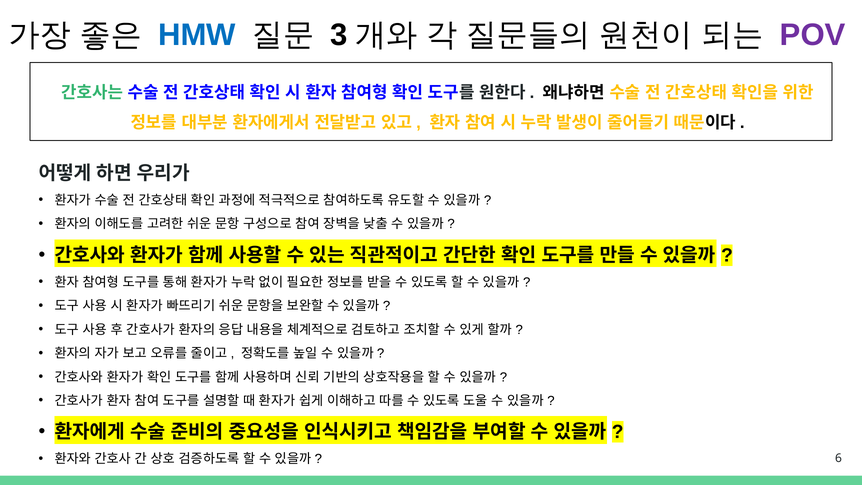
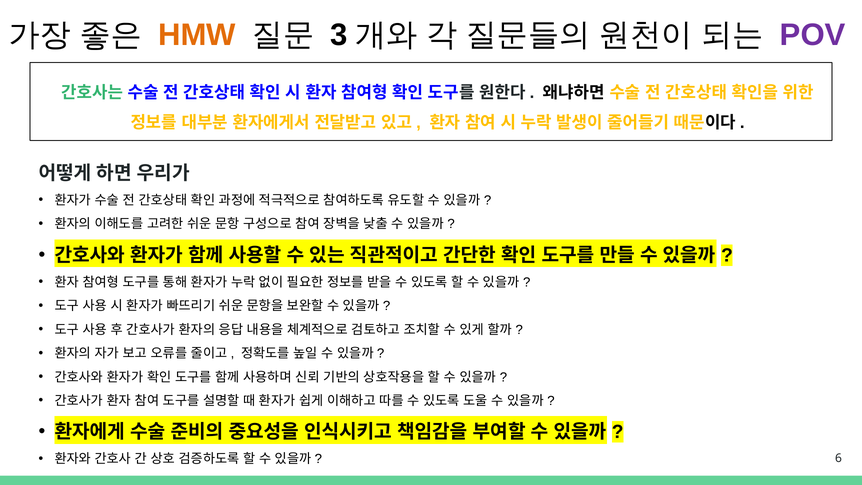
HMW colour: blue -> orange (197, 35)
